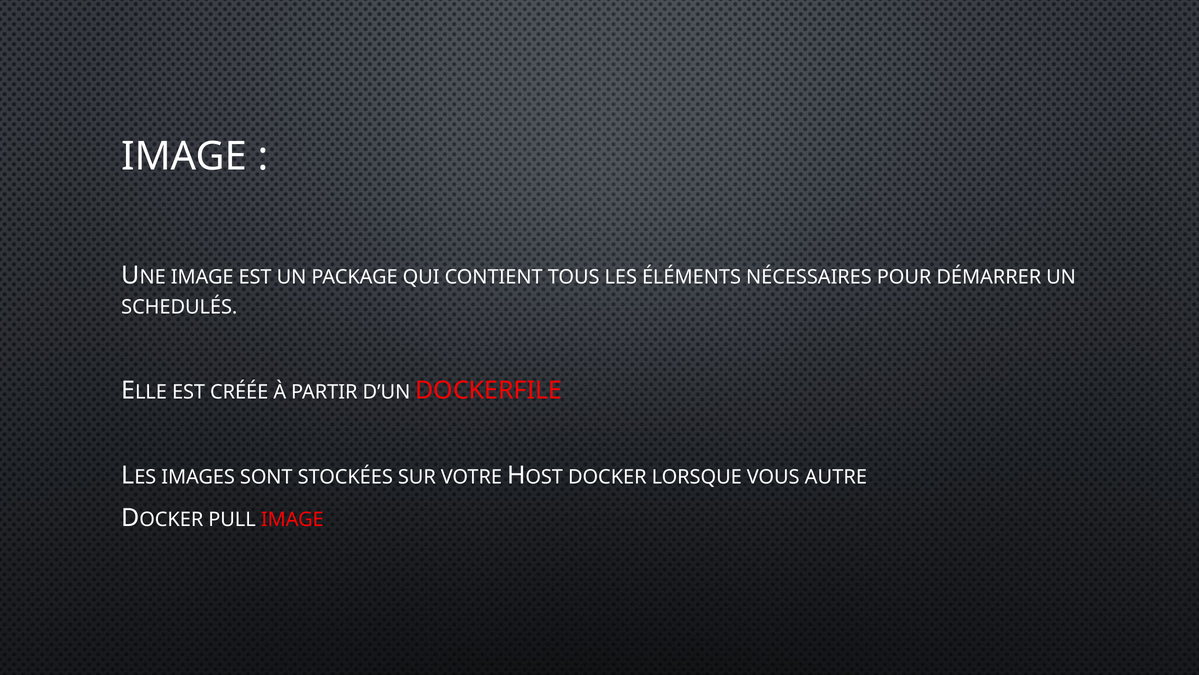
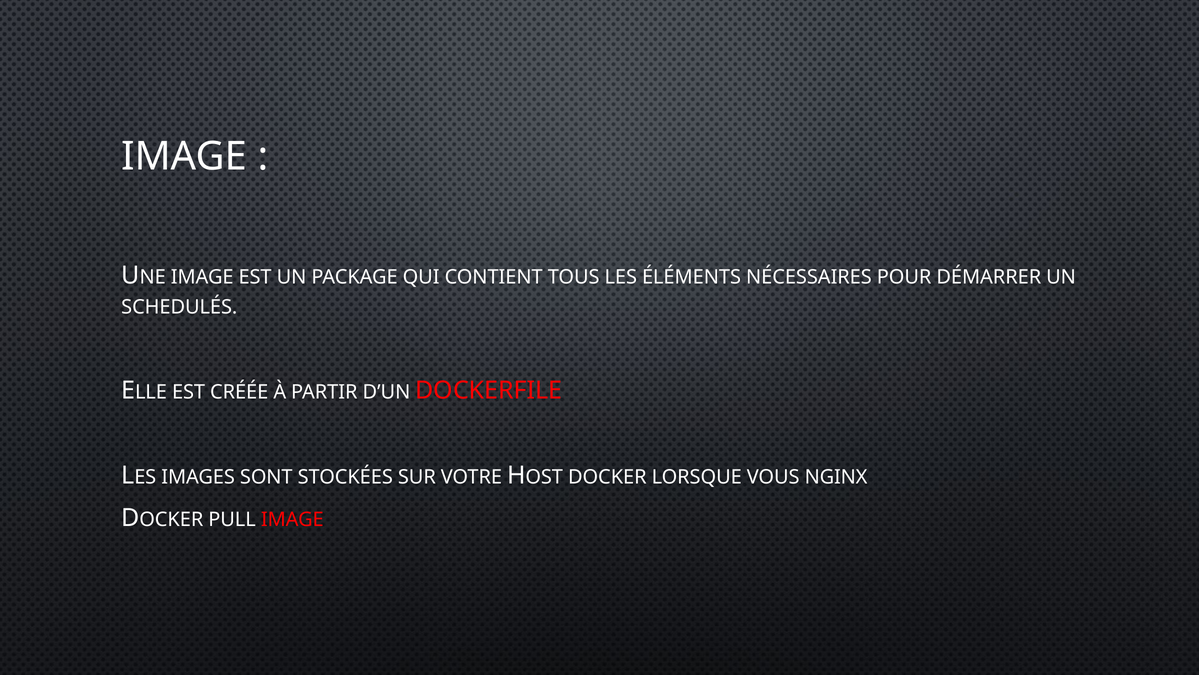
AUTRE: AUTRE -> NGINX (836, 477)
